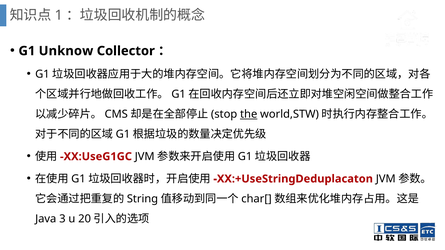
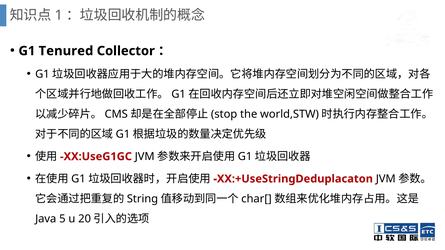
Unknow: Unknow -> Tenured (66, 51)
the underline: present -> none (249, 114)
3: 3 -> 5 (62, 219)
